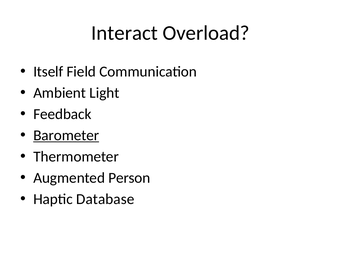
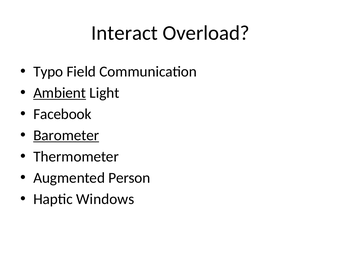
Itself: Itself -> Typo (48, 72)
Ambient underline: none -> present (60, 93)
Feedback: Feedback -> Facebook (62, 114)
Database: Database -> Windows (105, 199)
